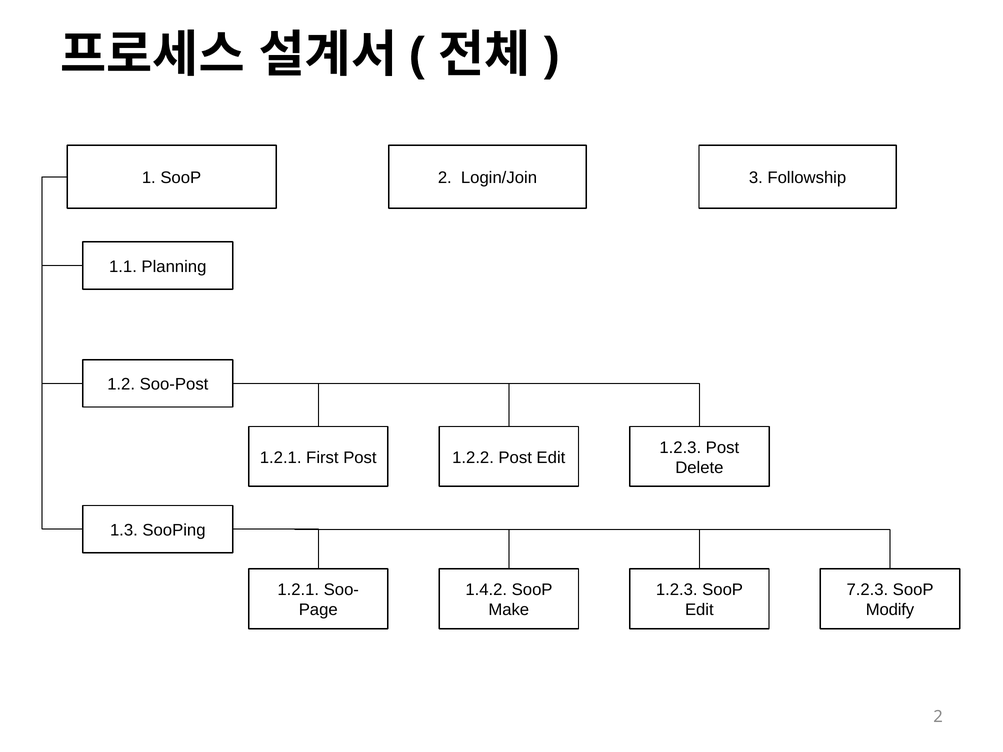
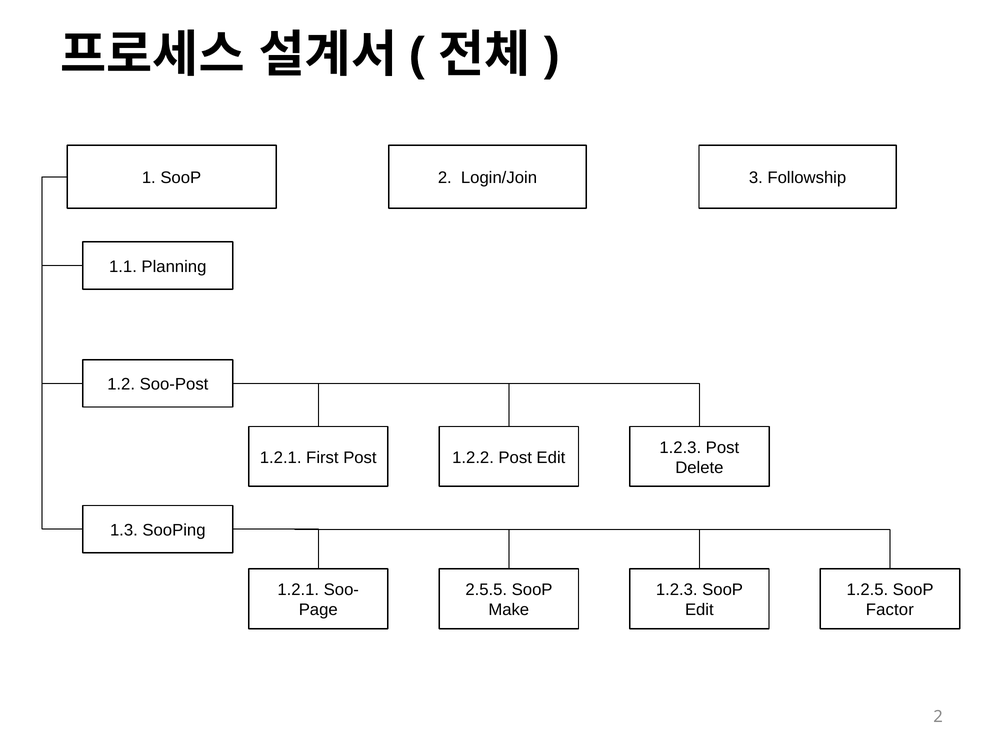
1.4.2: 1.4.2 -> 2.5.5 (486, 590)
7.2.3: 7.2.3 -> 1.2.5 (867, 590)
Modify: Modify -> Factor (890, 610)
